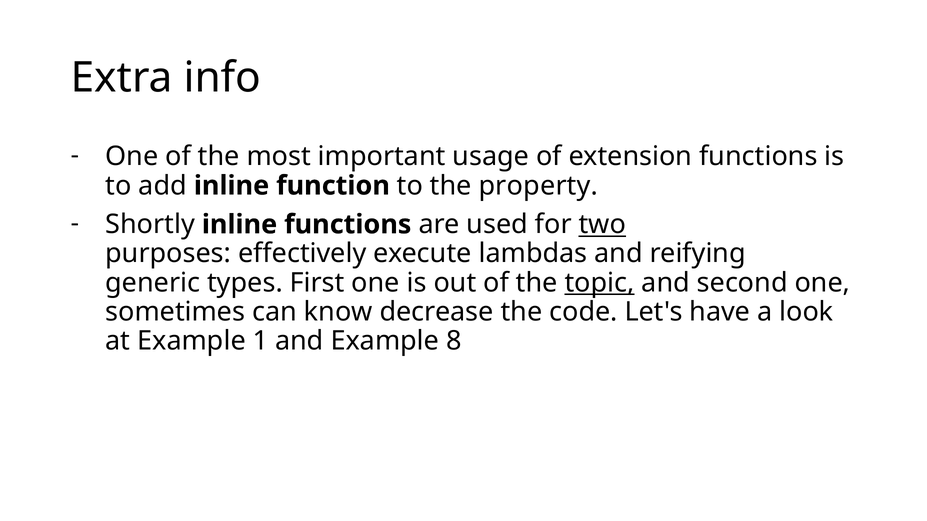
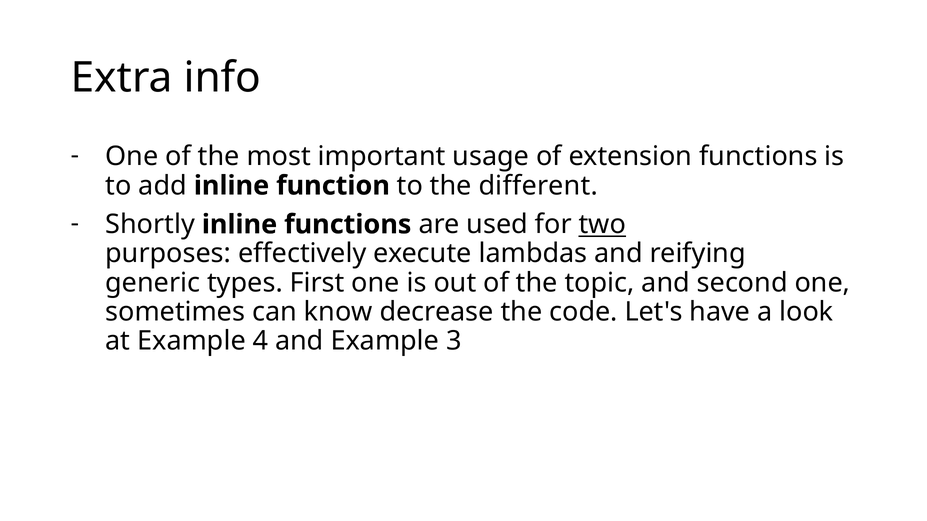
property: property -> different (538, 186)
topic underline: present -> none (600, 283)
1: 1 -> 4 (260, 341)
8: 8 -> 3 (454, 341)
